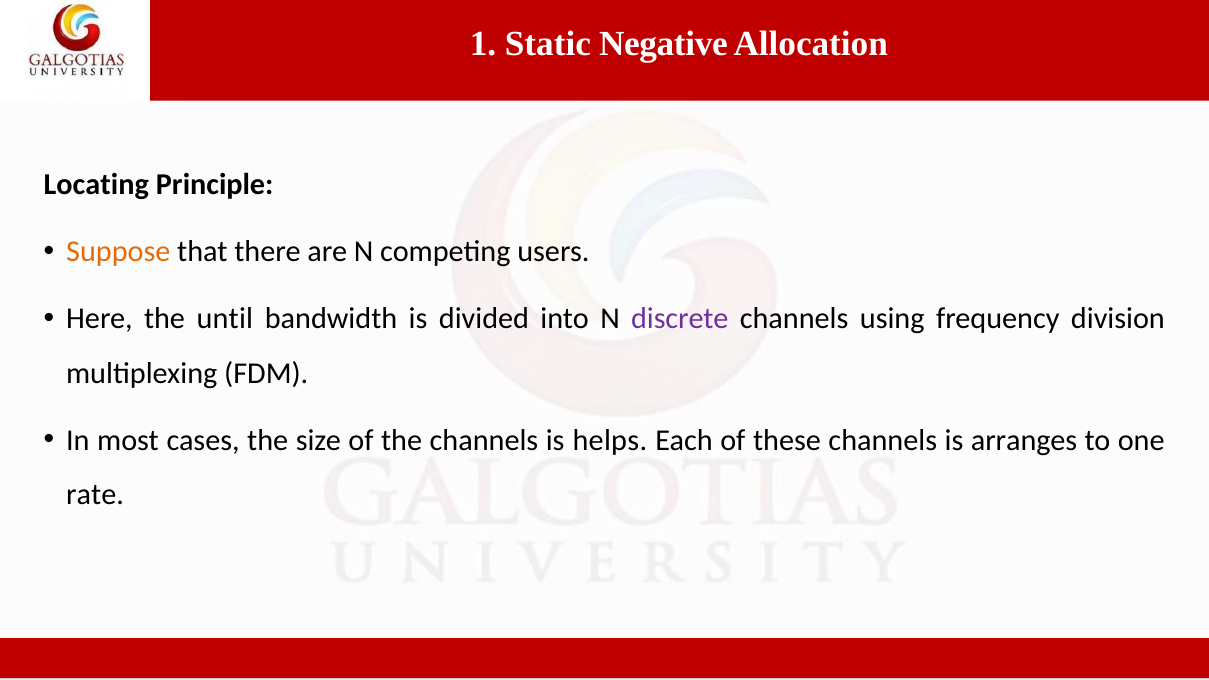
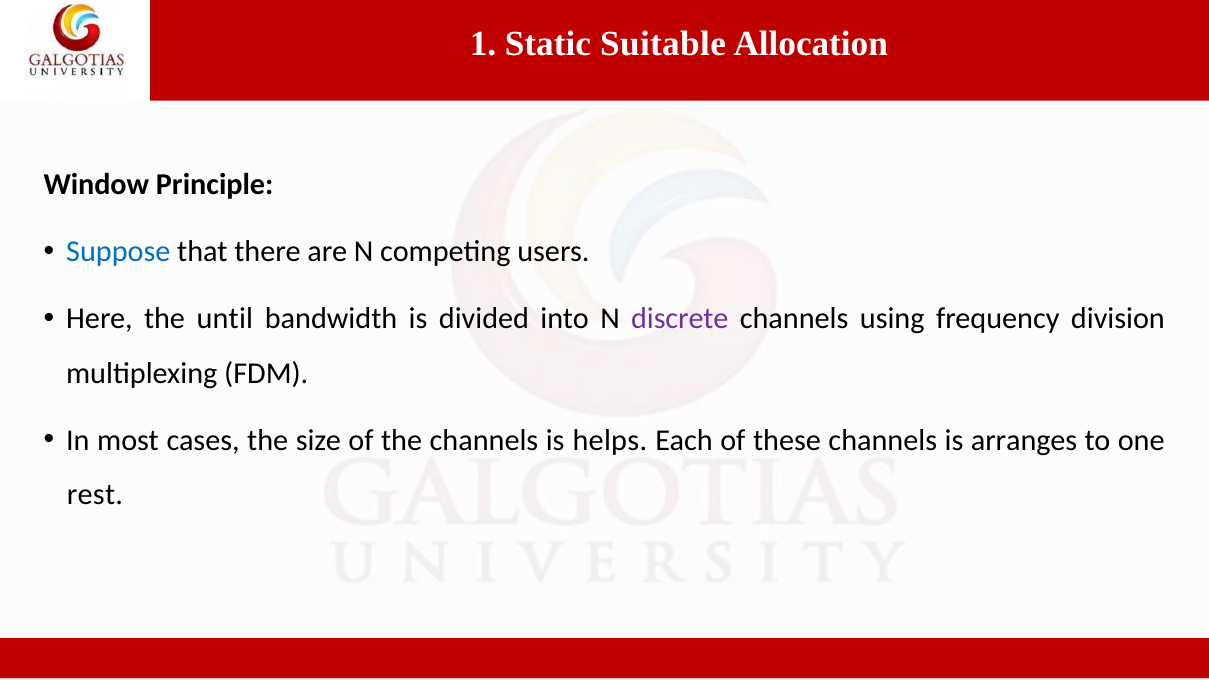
Negative: Negative -> Suitable (663, 44)
Locating: Locating -> Window (96, 185)
Suppose colour: orange -> blue (118, 252)
rate: rate -> rest (95, 495)
